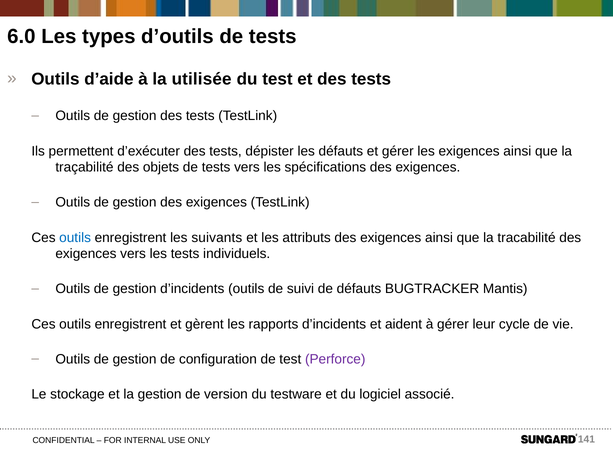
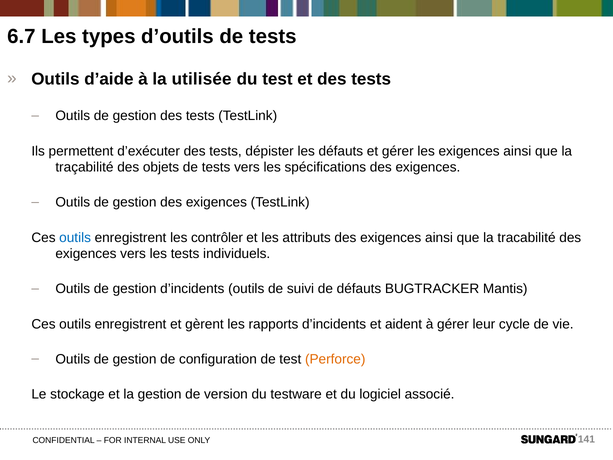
6.0: 6.0 -> 6.7 (21, 37)
suivants: suivants -> contrôler (217, 237)
Perforce colour: purple -> orange (335, 359)
